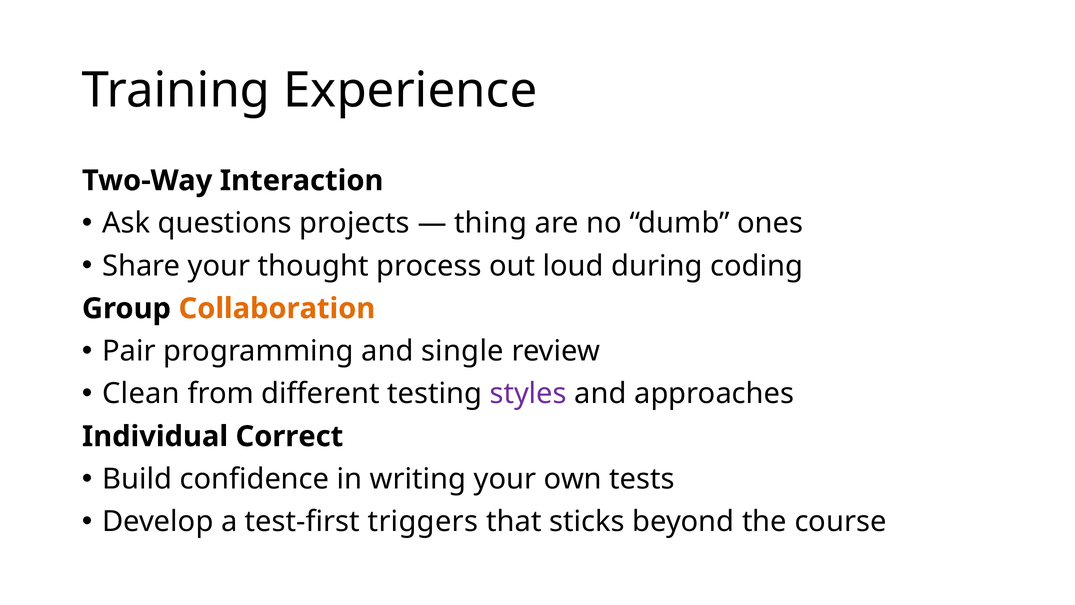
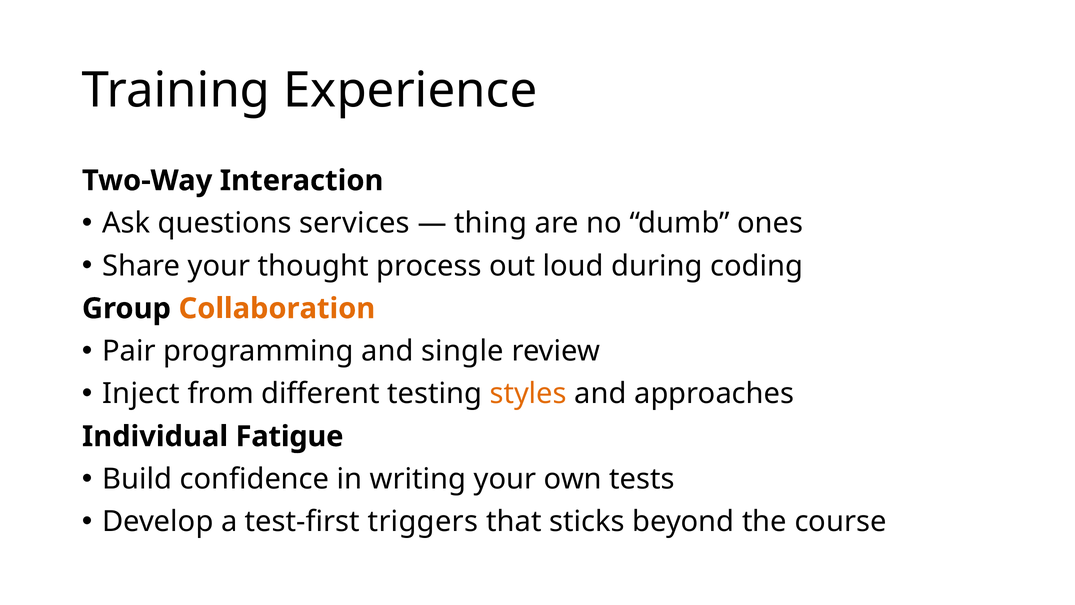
projects: projects -> services (354, 223)
Clean: Clean -> Inject (141, 394)
styles colour: purple -> orange (528, 394)
Correct: Correct -> Fatigue (290, 436)
